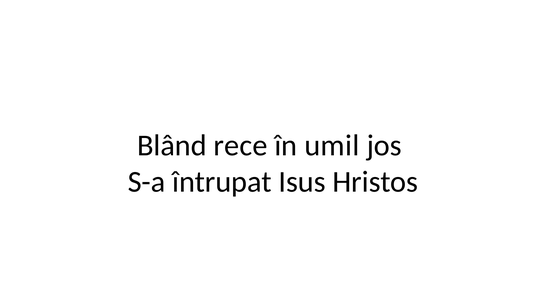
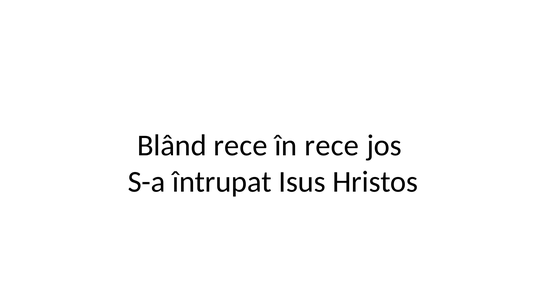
în umil: umil -> rece (332, 146)
